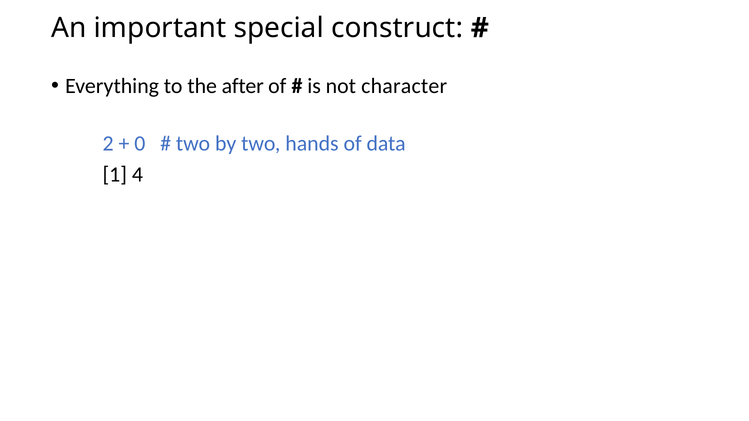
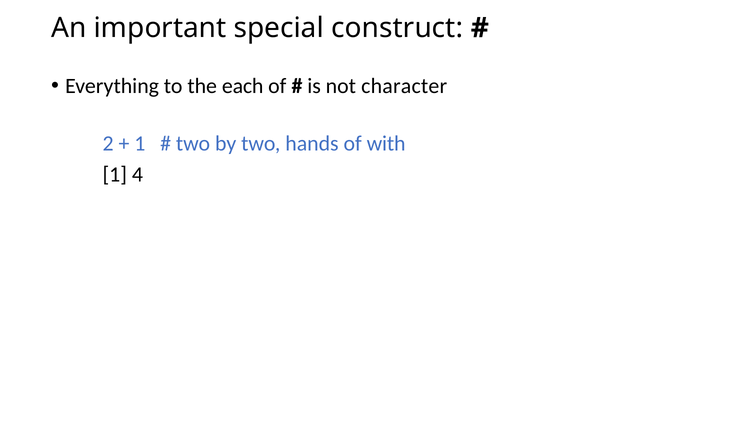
after: after -> each (243, 86)
0: 0 -> 1 (140, 144)
data: data -> with (386, 144)
